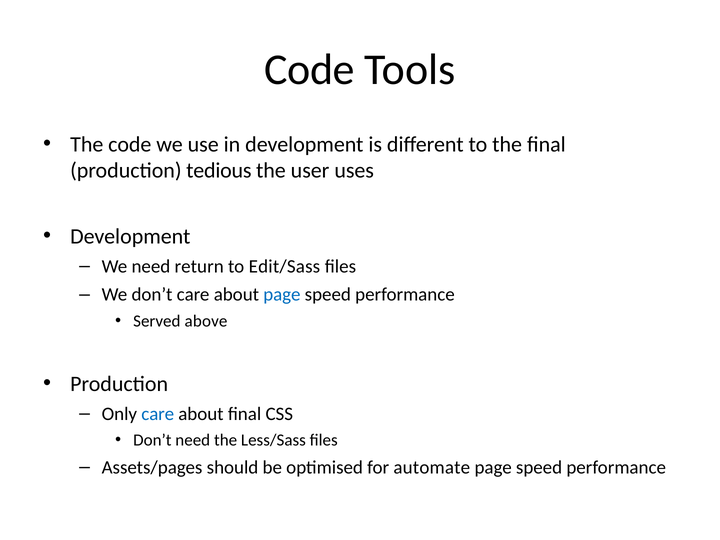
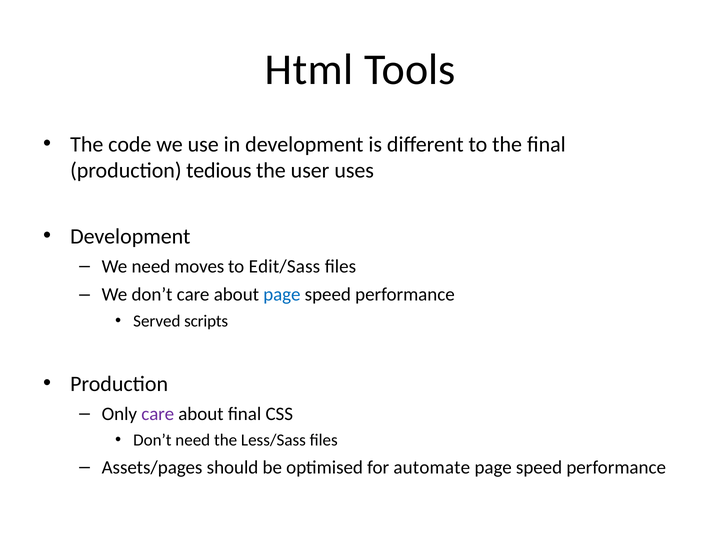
Code: Code -> Html (309, 70)
return: return -> moves (199, 266)
above: above -> scripts (206, 321)
care colour: blue -> purple (158, 414)
